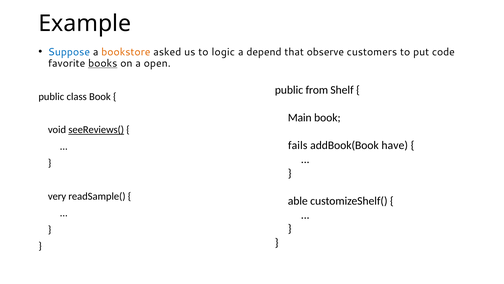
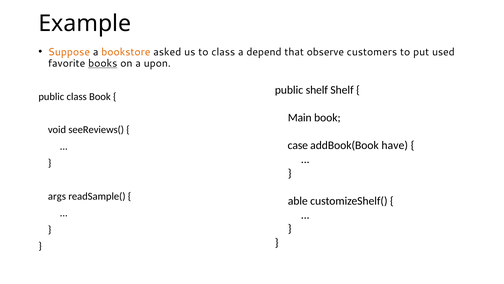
Suppose colour: blue -> orange (69, 52)
to logic: logic -> class (223, 52)
code: code -> used (443, 52)
open: open -> upon (157, 63)
public from: from -> shelf (317, 90)
seeReviews( underline: present -> none (96, 130)
fails: fails -> case (298, 145)
very: very -> args (57, 196)
